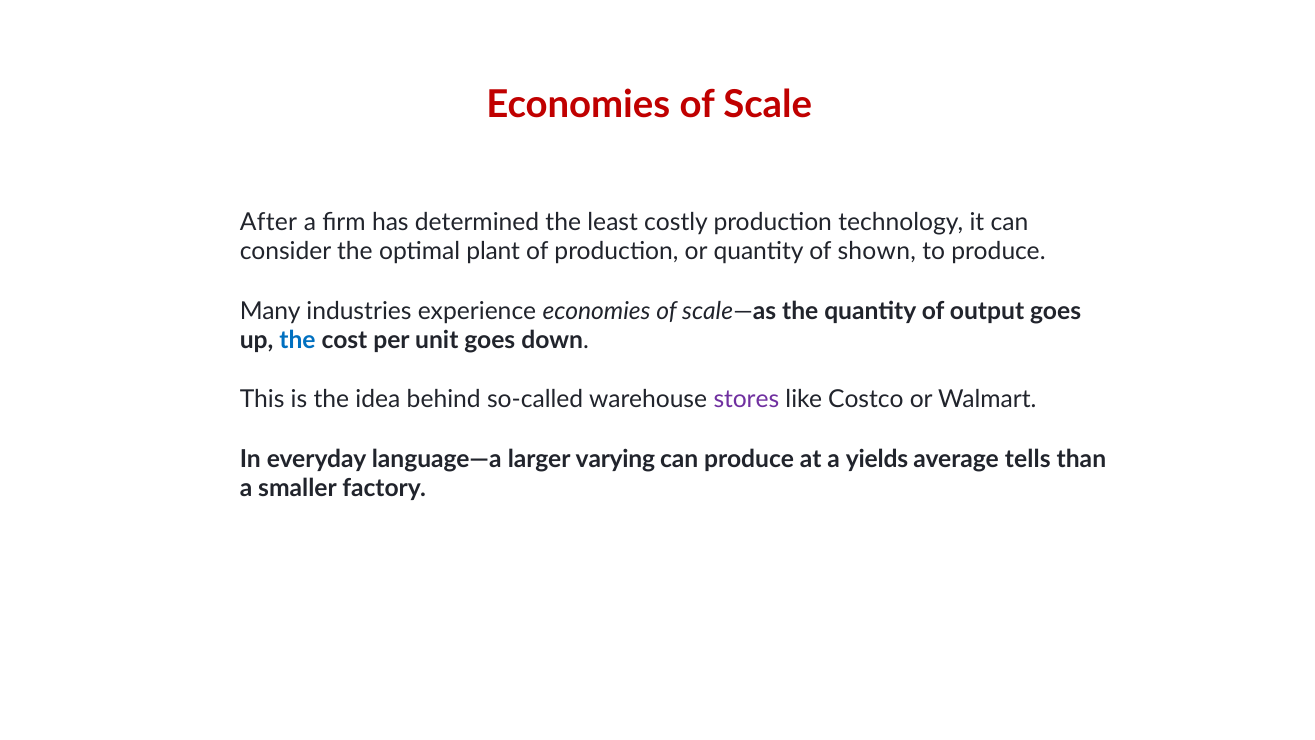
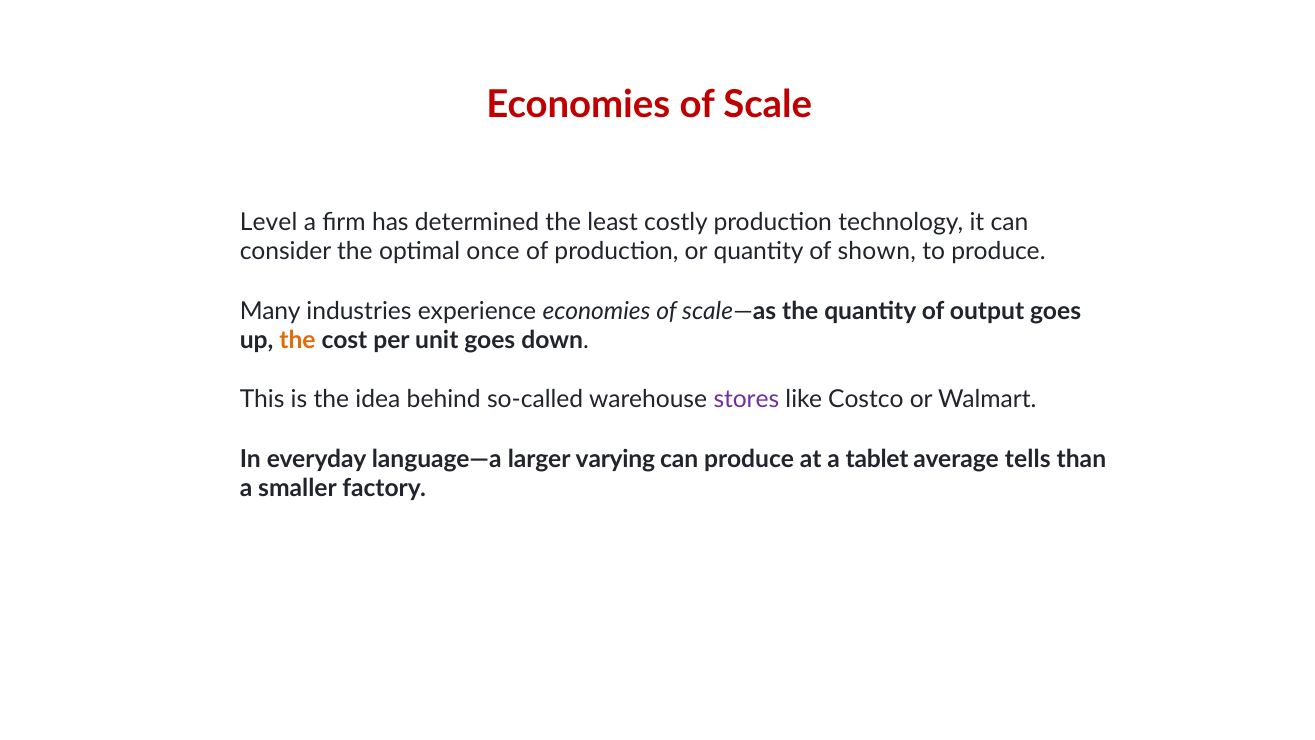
After: After -> Level (269, 222)
plant: plant -> once (493, 252)
the colour: blue -> orange (297, 340)
yields: yields -> tablet (877, 459)
